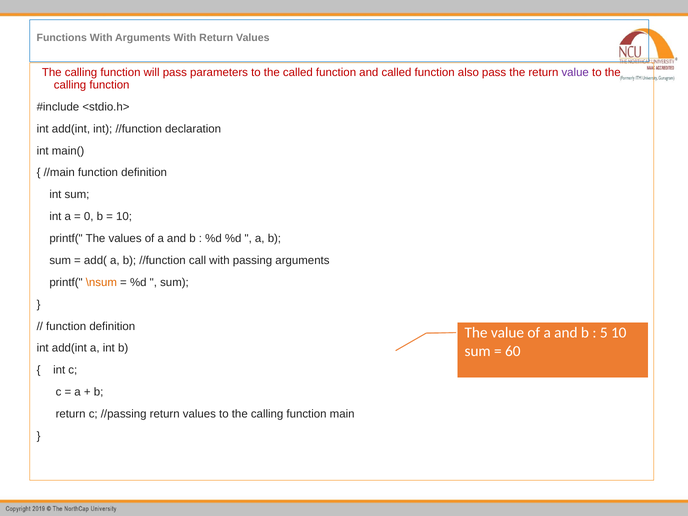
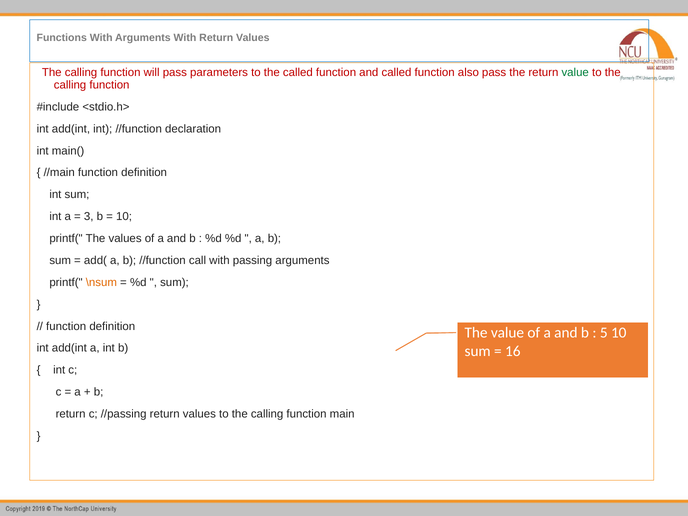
value colour: purple -> green (575, 73)
0: 0 -> 3 (89, 217)
60: 60 -> 16 (513, 351)
